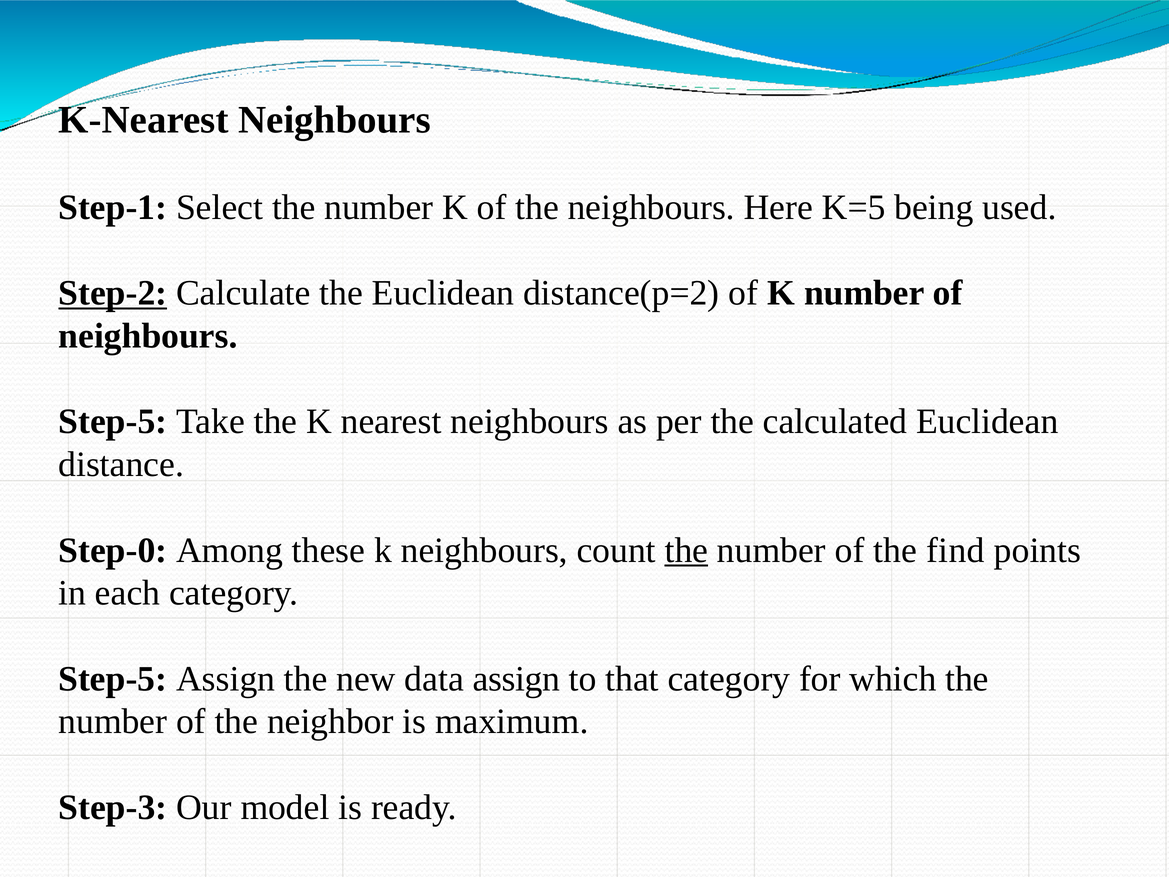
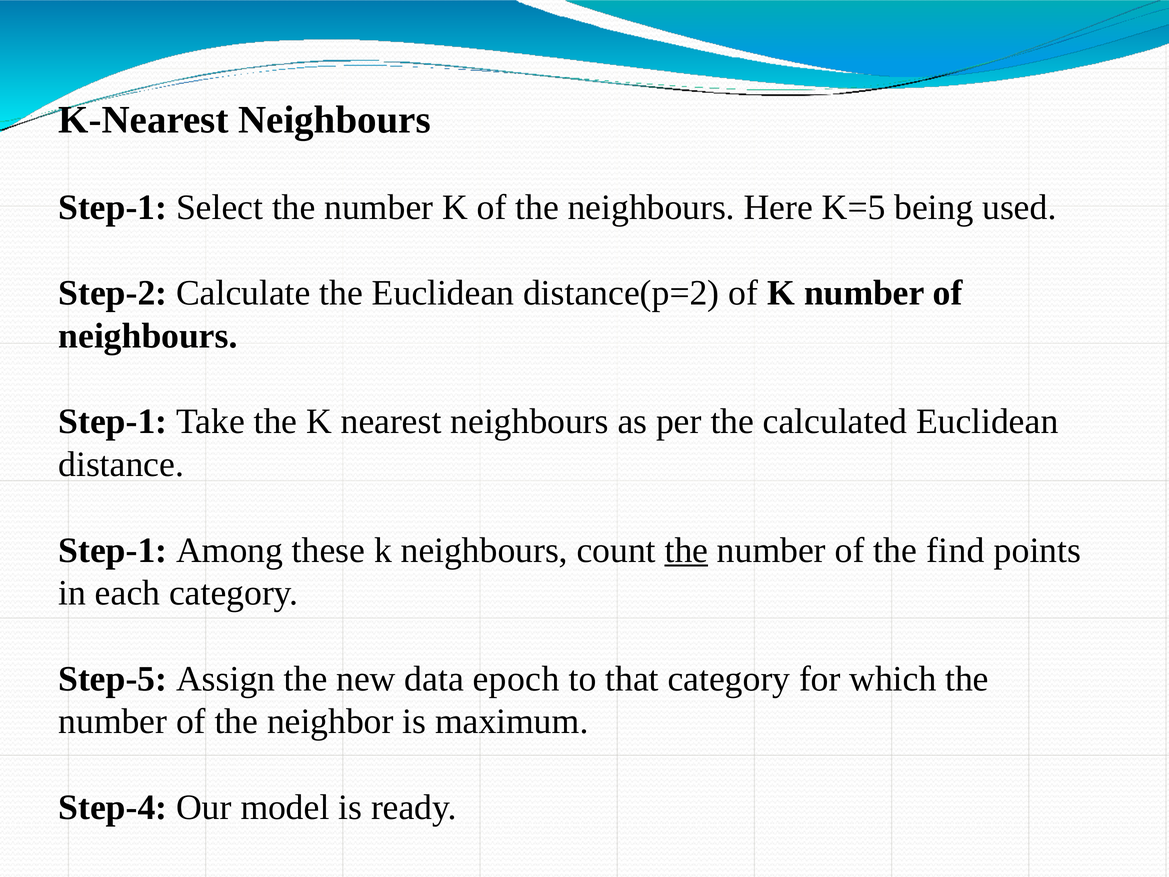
Step-2 underline: present -> none (113, 293)
Step-5: Step-5 -> Step-1 (113, 422)
Step-0: Step-0 -> Step-1 (113, 550)
data assign: assign -> epoch (516, 679)
Step-3: Step-3 -> Step-4 (113, 807)
